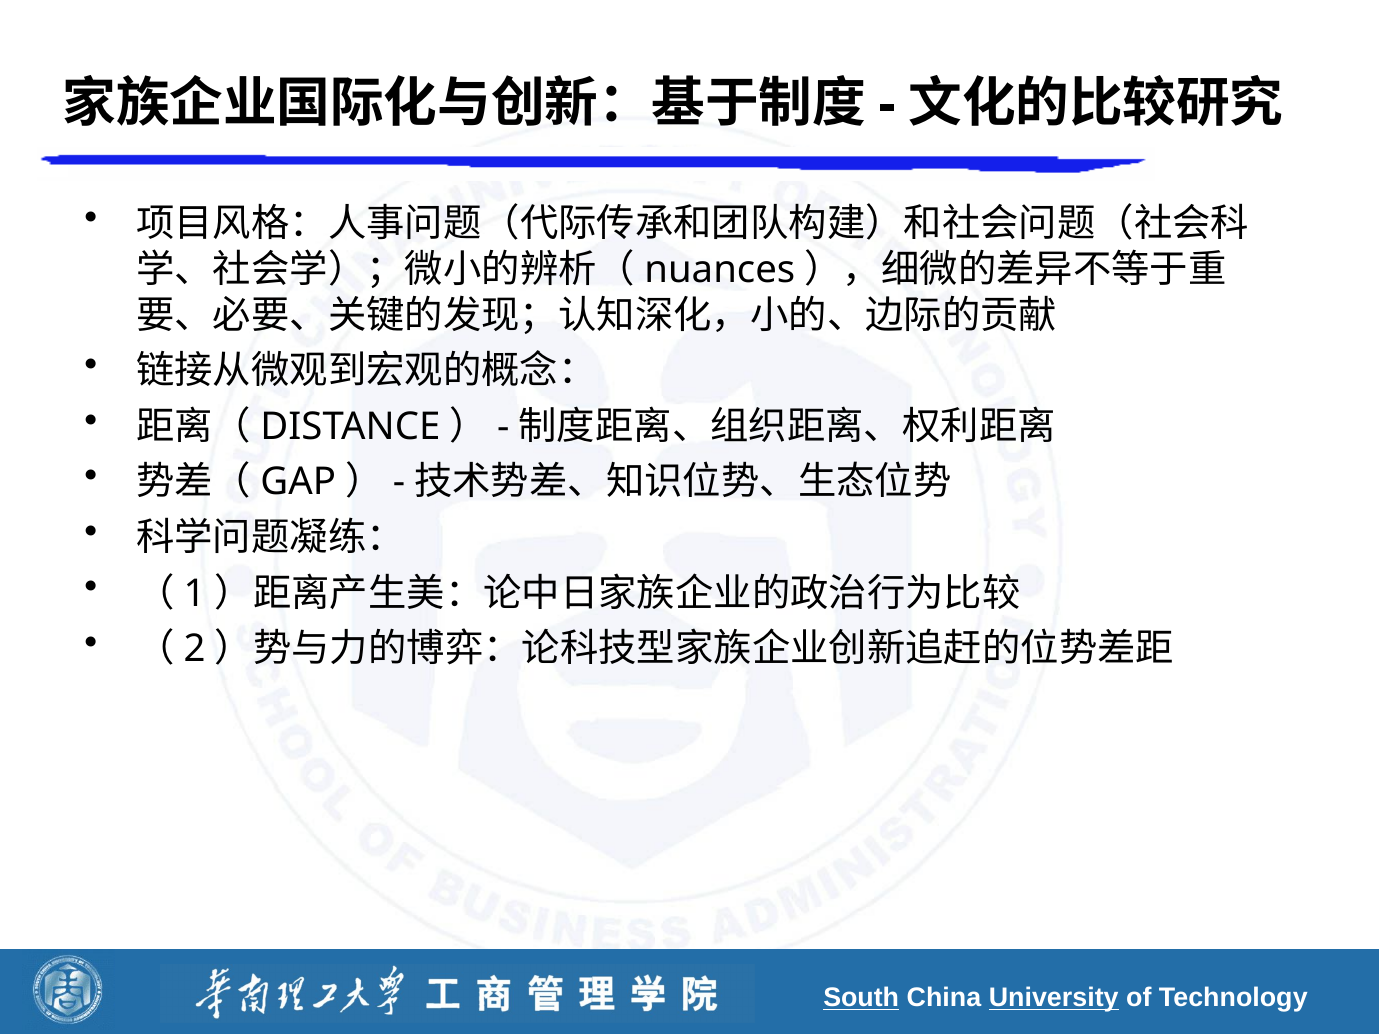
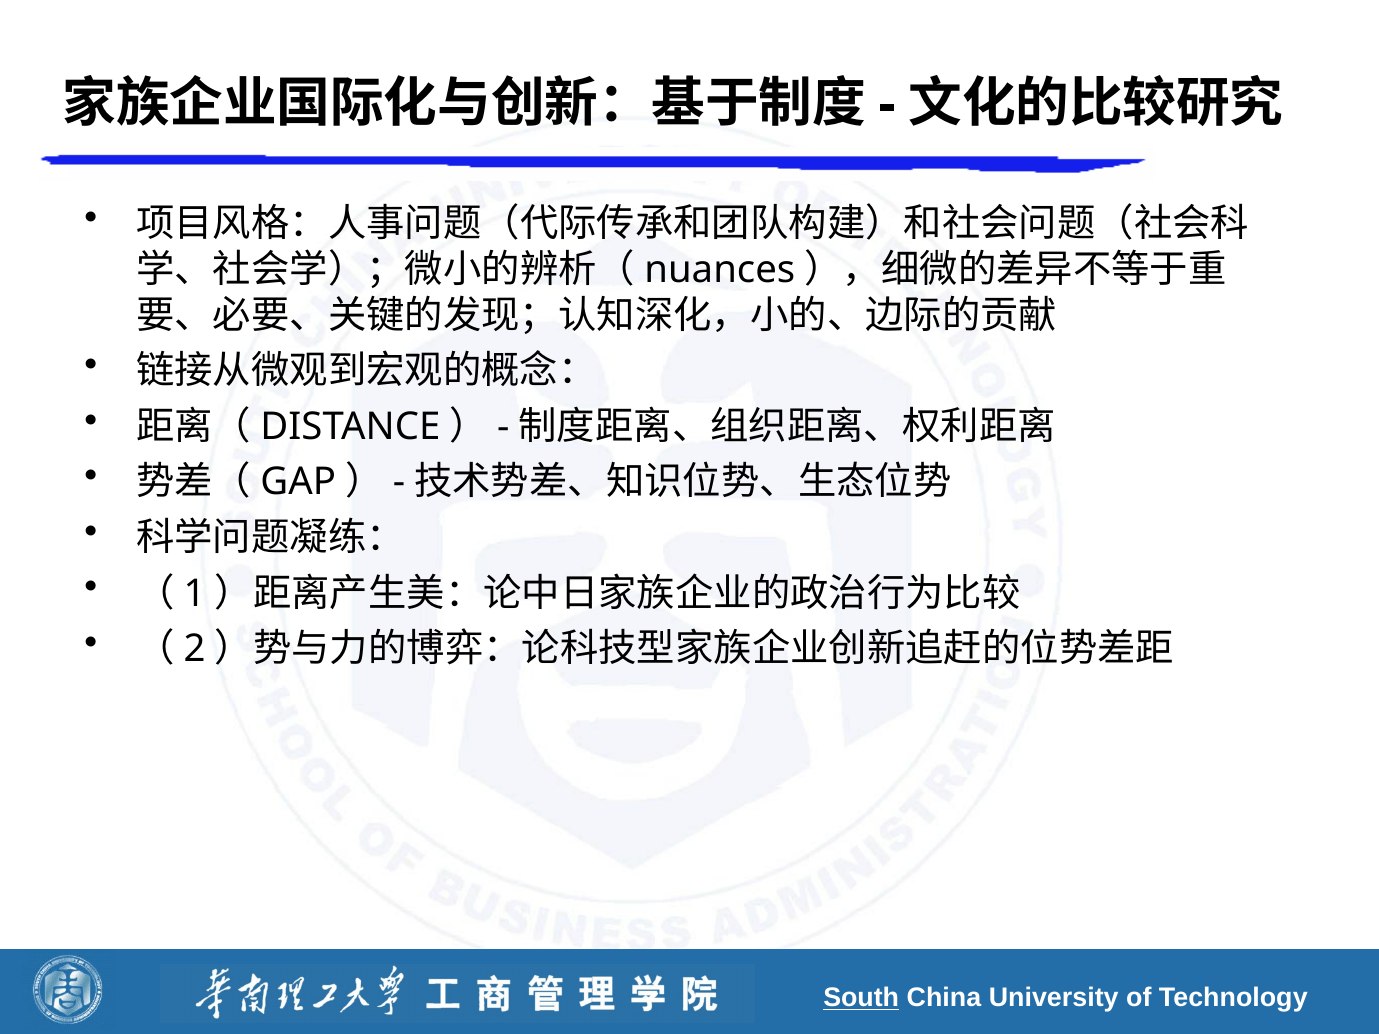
University underline: present -> none (1054, 998)
